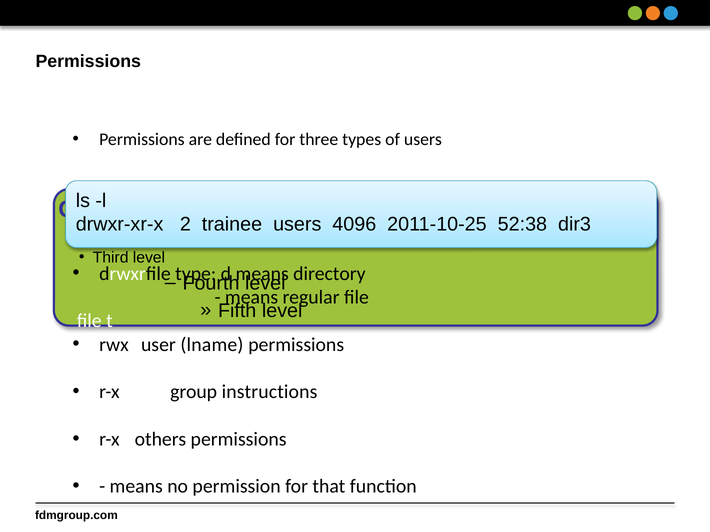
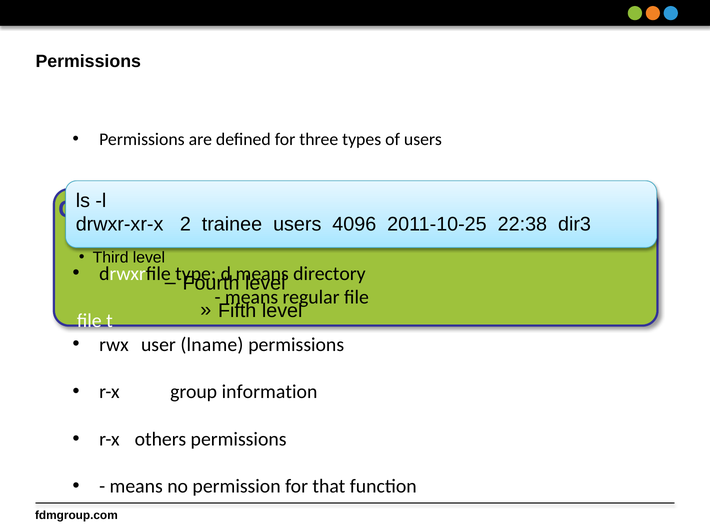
52:38: 52:38 -> 22:38 (522, 225)
instructions: instructions -> information (270, 392)
